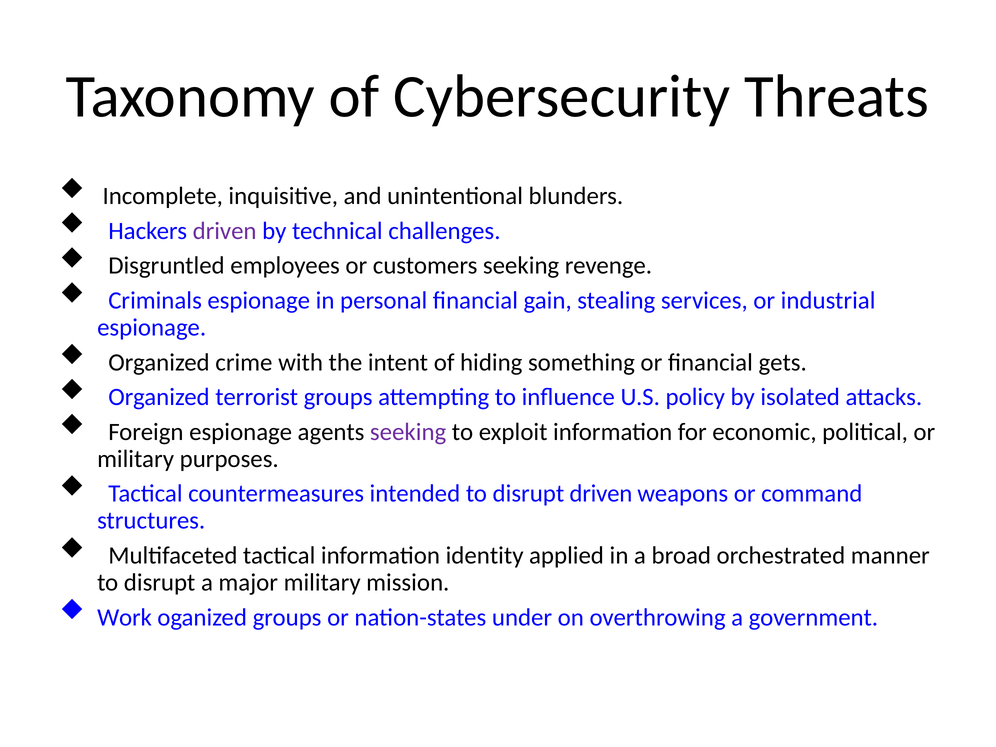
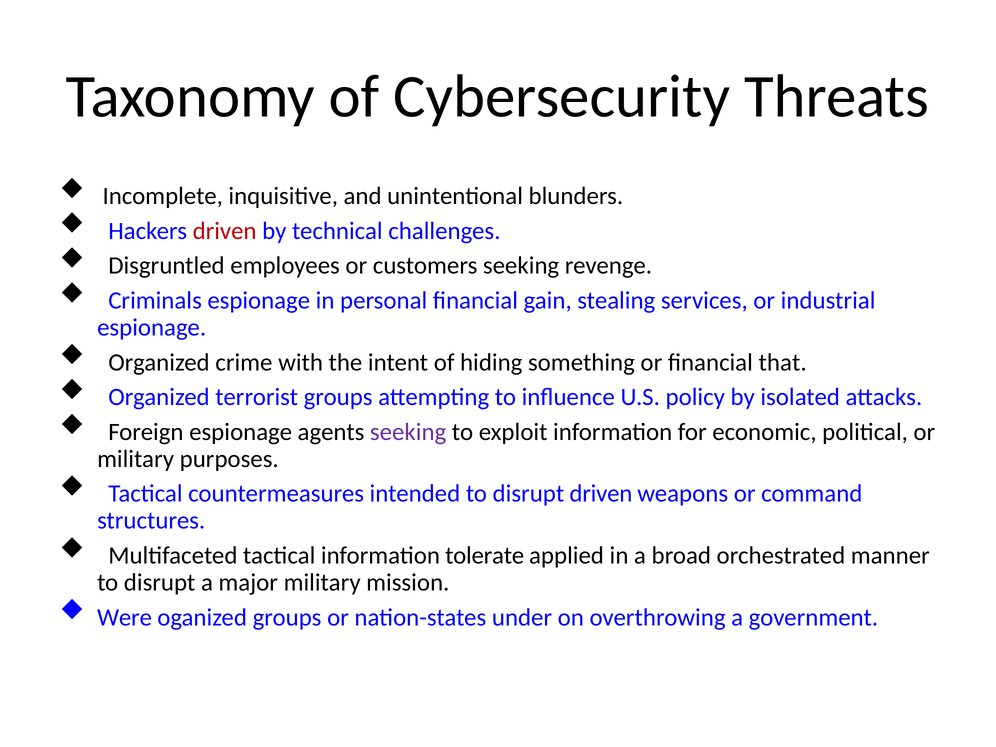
driven colour: purple -> red (225, 231)
gets: gets -> that (783, 362)
identity: identity -> tolerate (485, 556)
Work: Work -> Were (125, 617)
